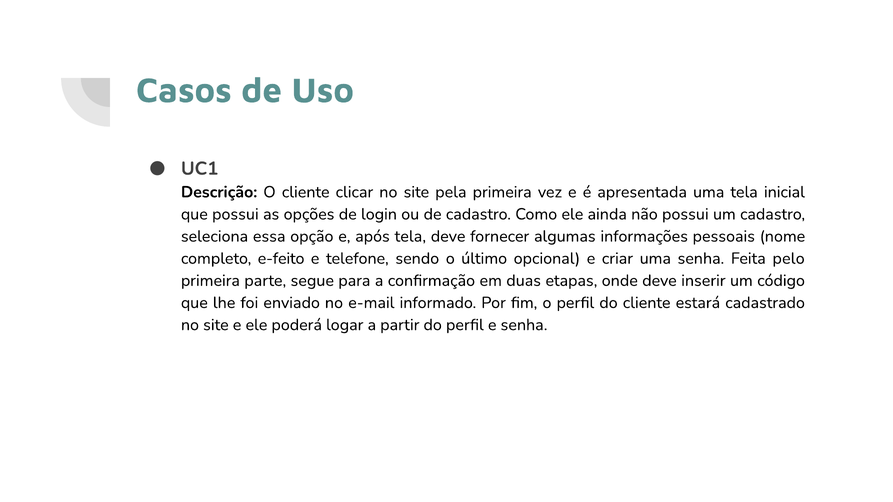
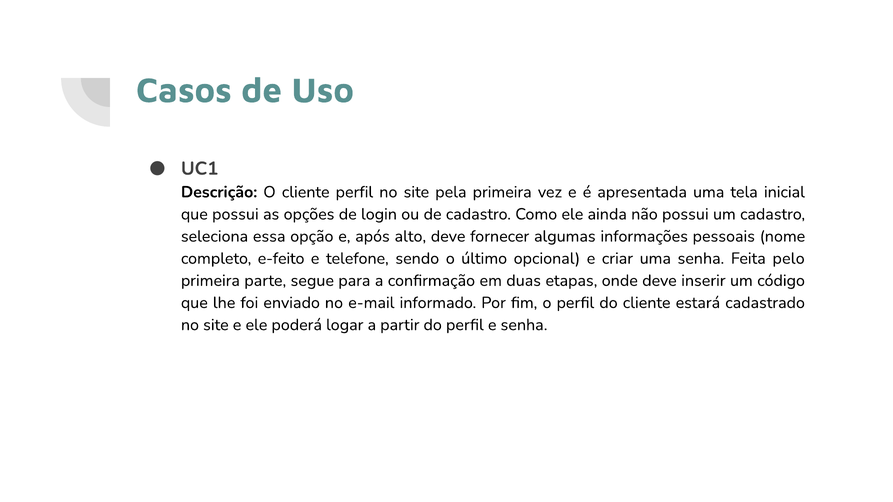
cliente clicar: clicar -> perfil (354, 192)
após tela: tela -> alto (410, 236)
